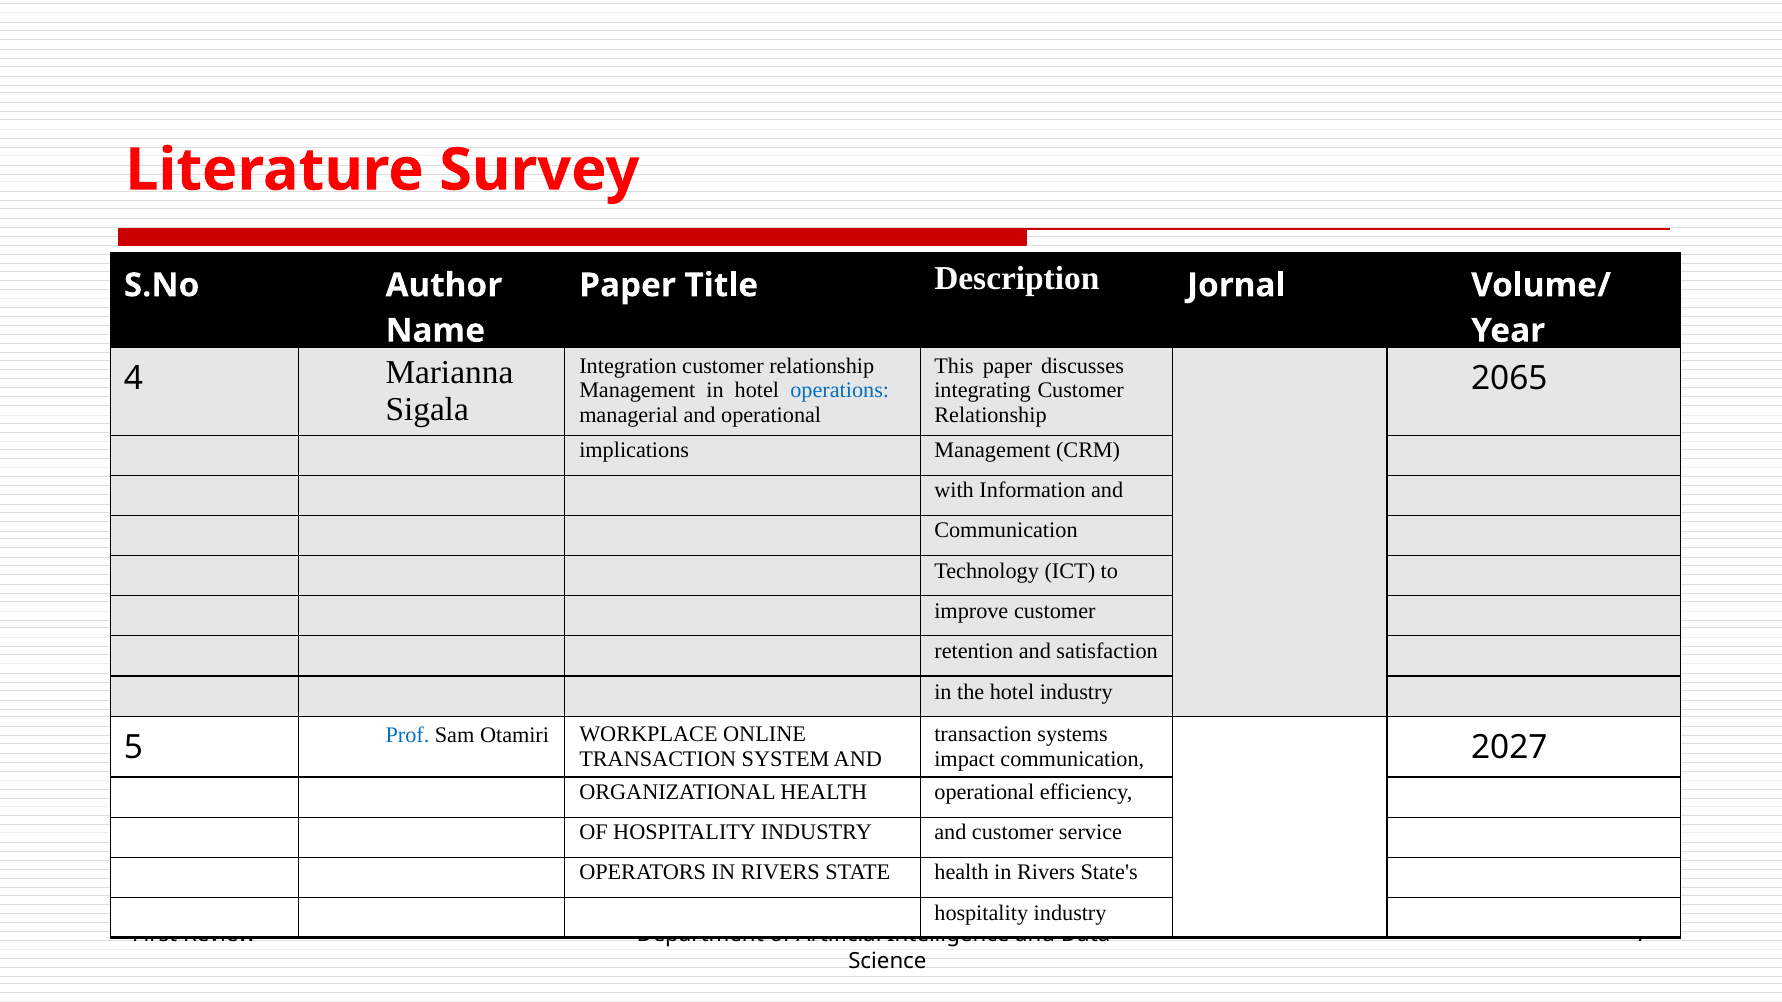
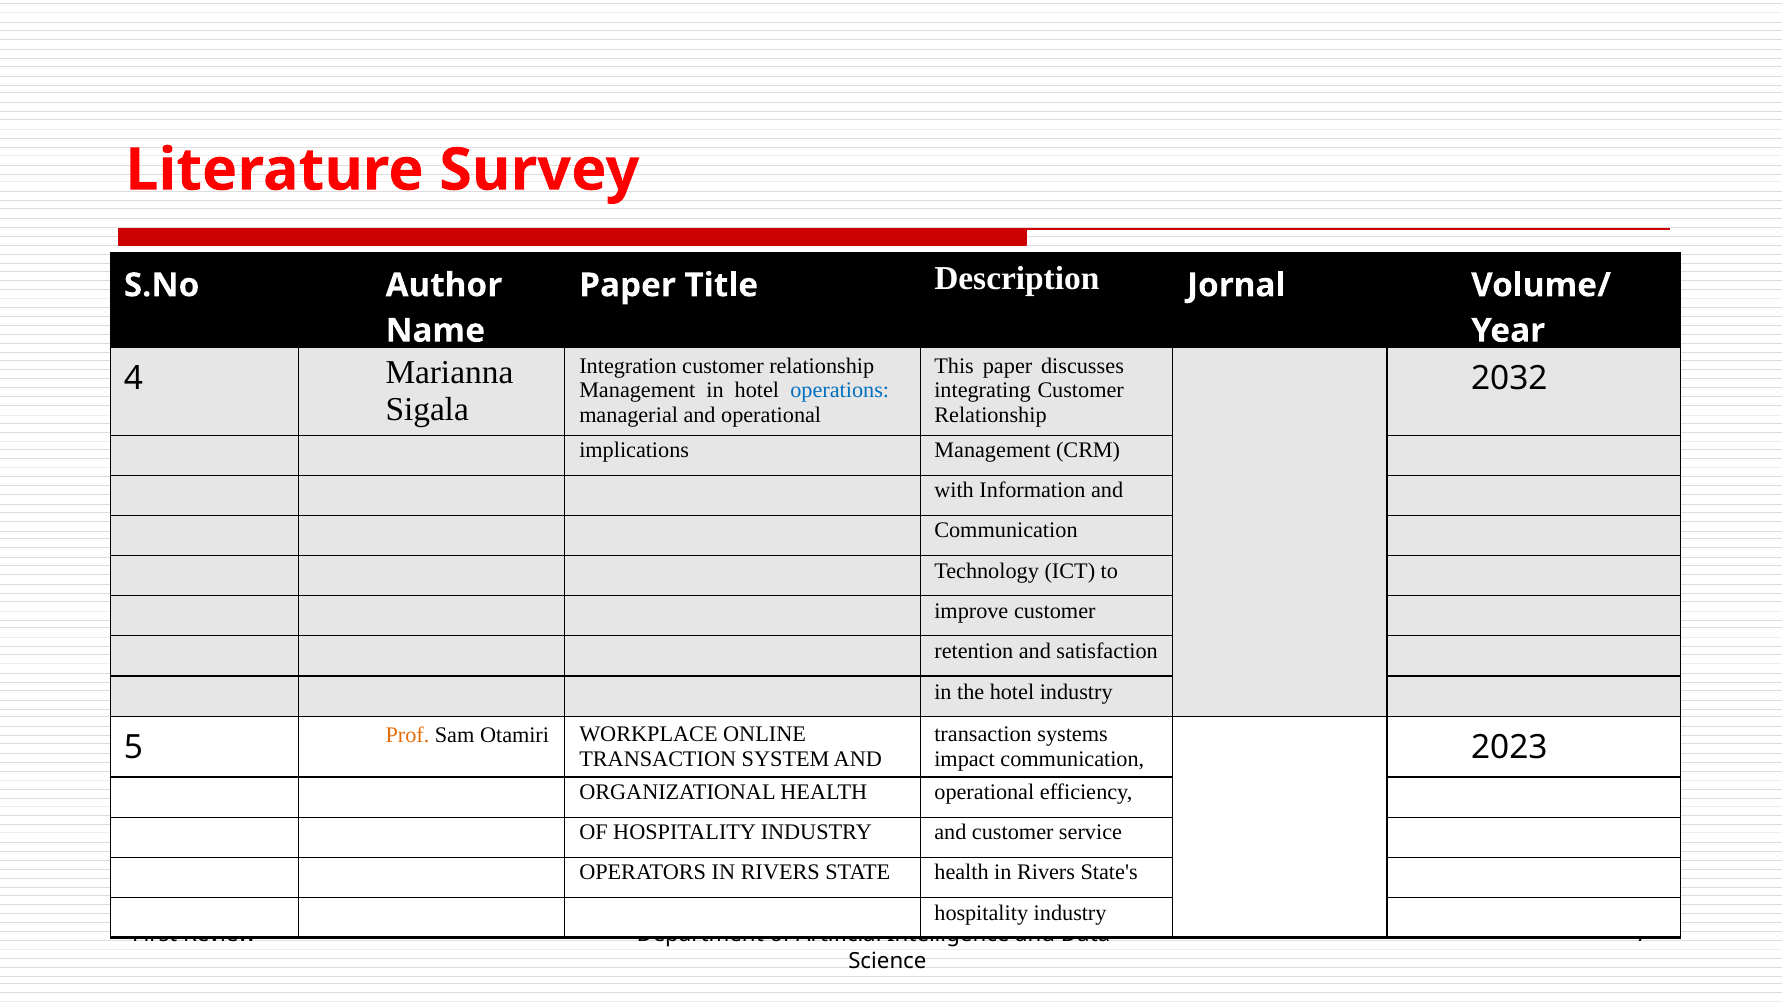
2065: 2065 -> 2032 (1509, 379)
Prof colour: blue -> orange (407, 735)
2027: 2027 -> 2023 (1509, 748)
